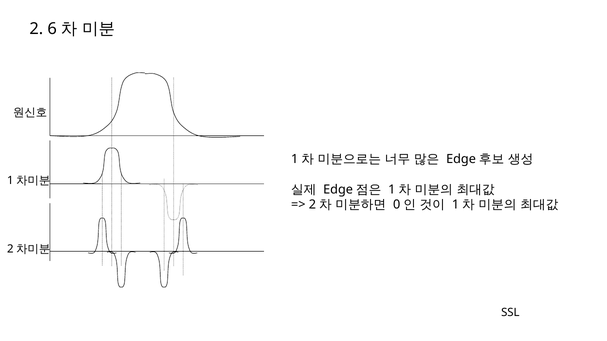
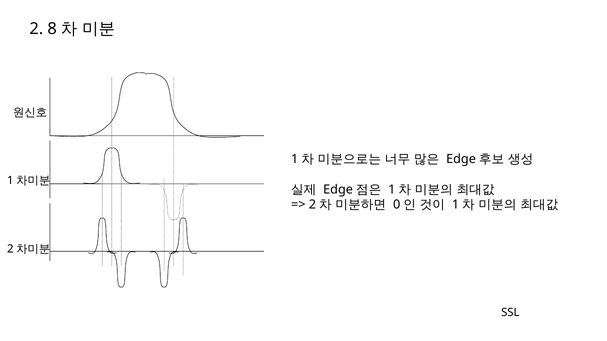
6: 6 -> 8 (52, 29)
